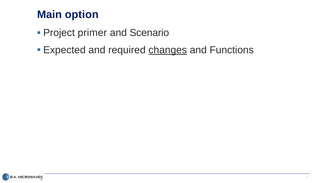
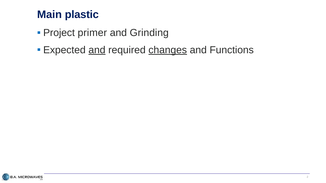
option: option -> plastic (82, 15)
Scenario: Scenario -> Grinding (149, 33)
and underline: none -> present (97, 50)
